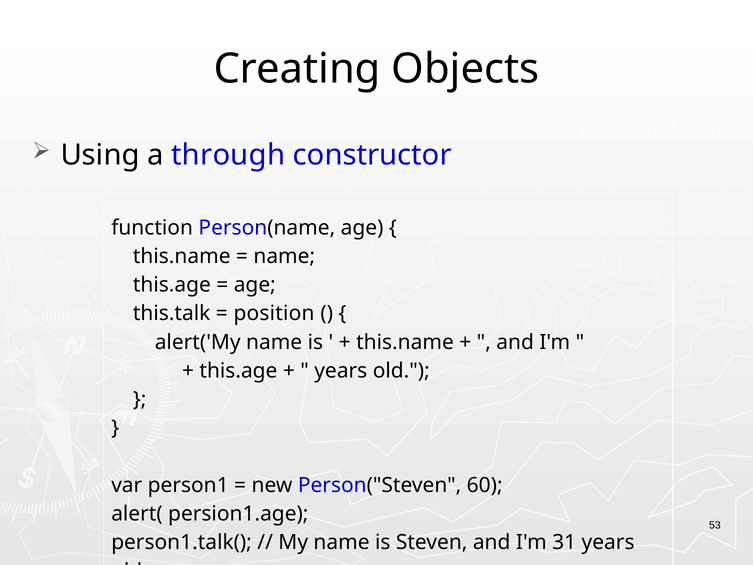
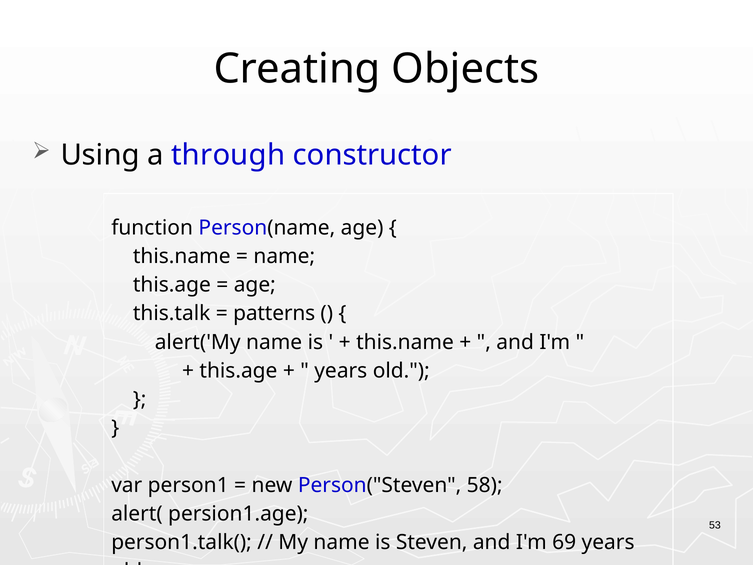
position: position -> patterns (274, 313)
60: 60 -> 58 (485, 485)
31: 31 -> 69 (564, 542)
